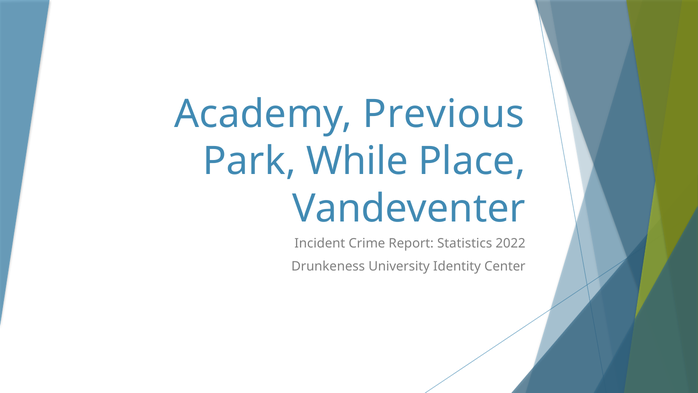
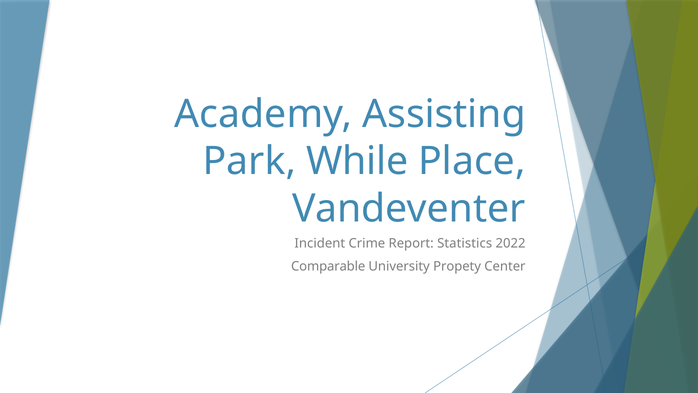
Previous: Previous -> Assisting (444, 114)
Drunkeness: Drunkeness -> Comparable (328, 266)
Identity: Identity -> Propety (457, 266)
